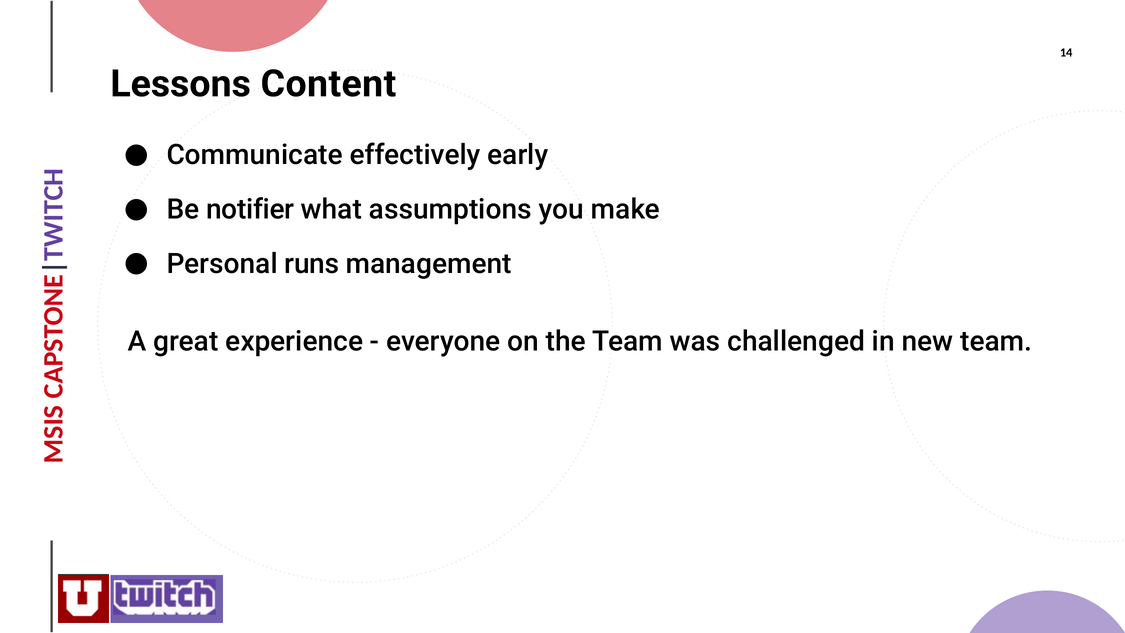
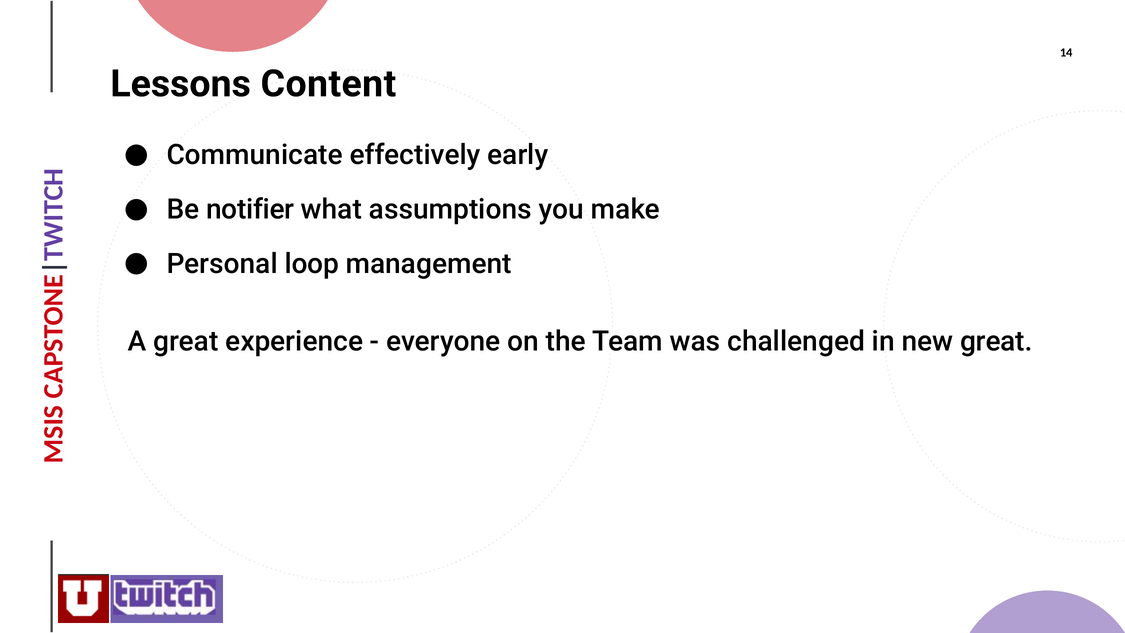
runs: runs -> loop (312, 264)
new team: team -> great (996, 341)
